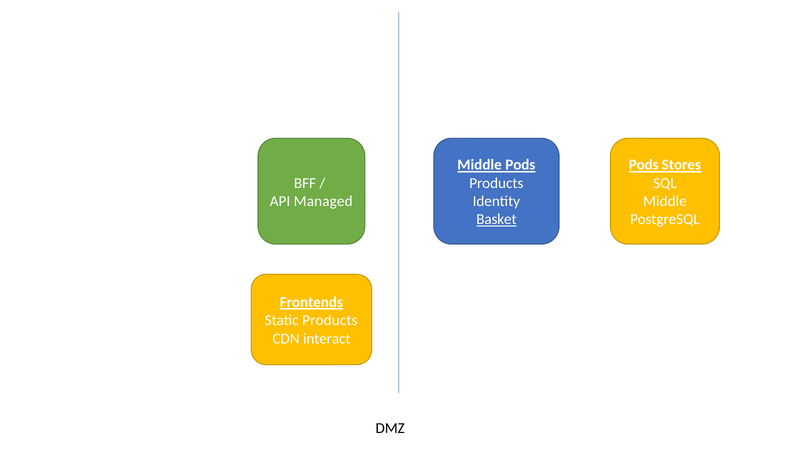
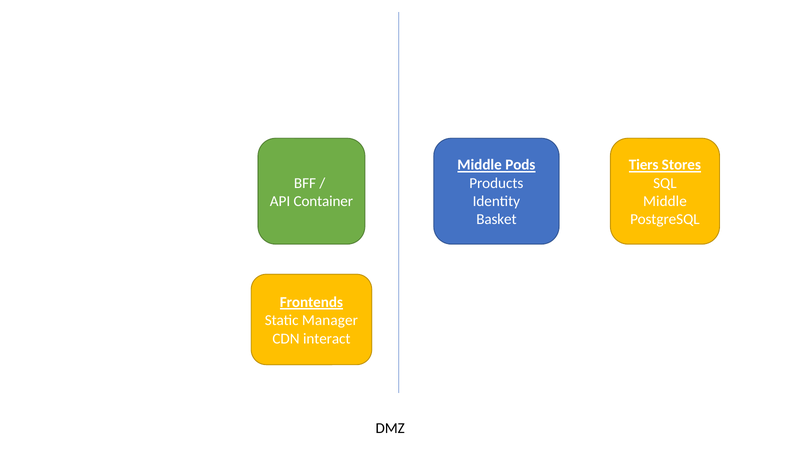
Pods: Pods -> Tiers (644, 165)
Managed: Managed -> Container (323, 202)
Basket underline: present -> none (496, 220)
Static Products: Products -> Manager (330, 321)
